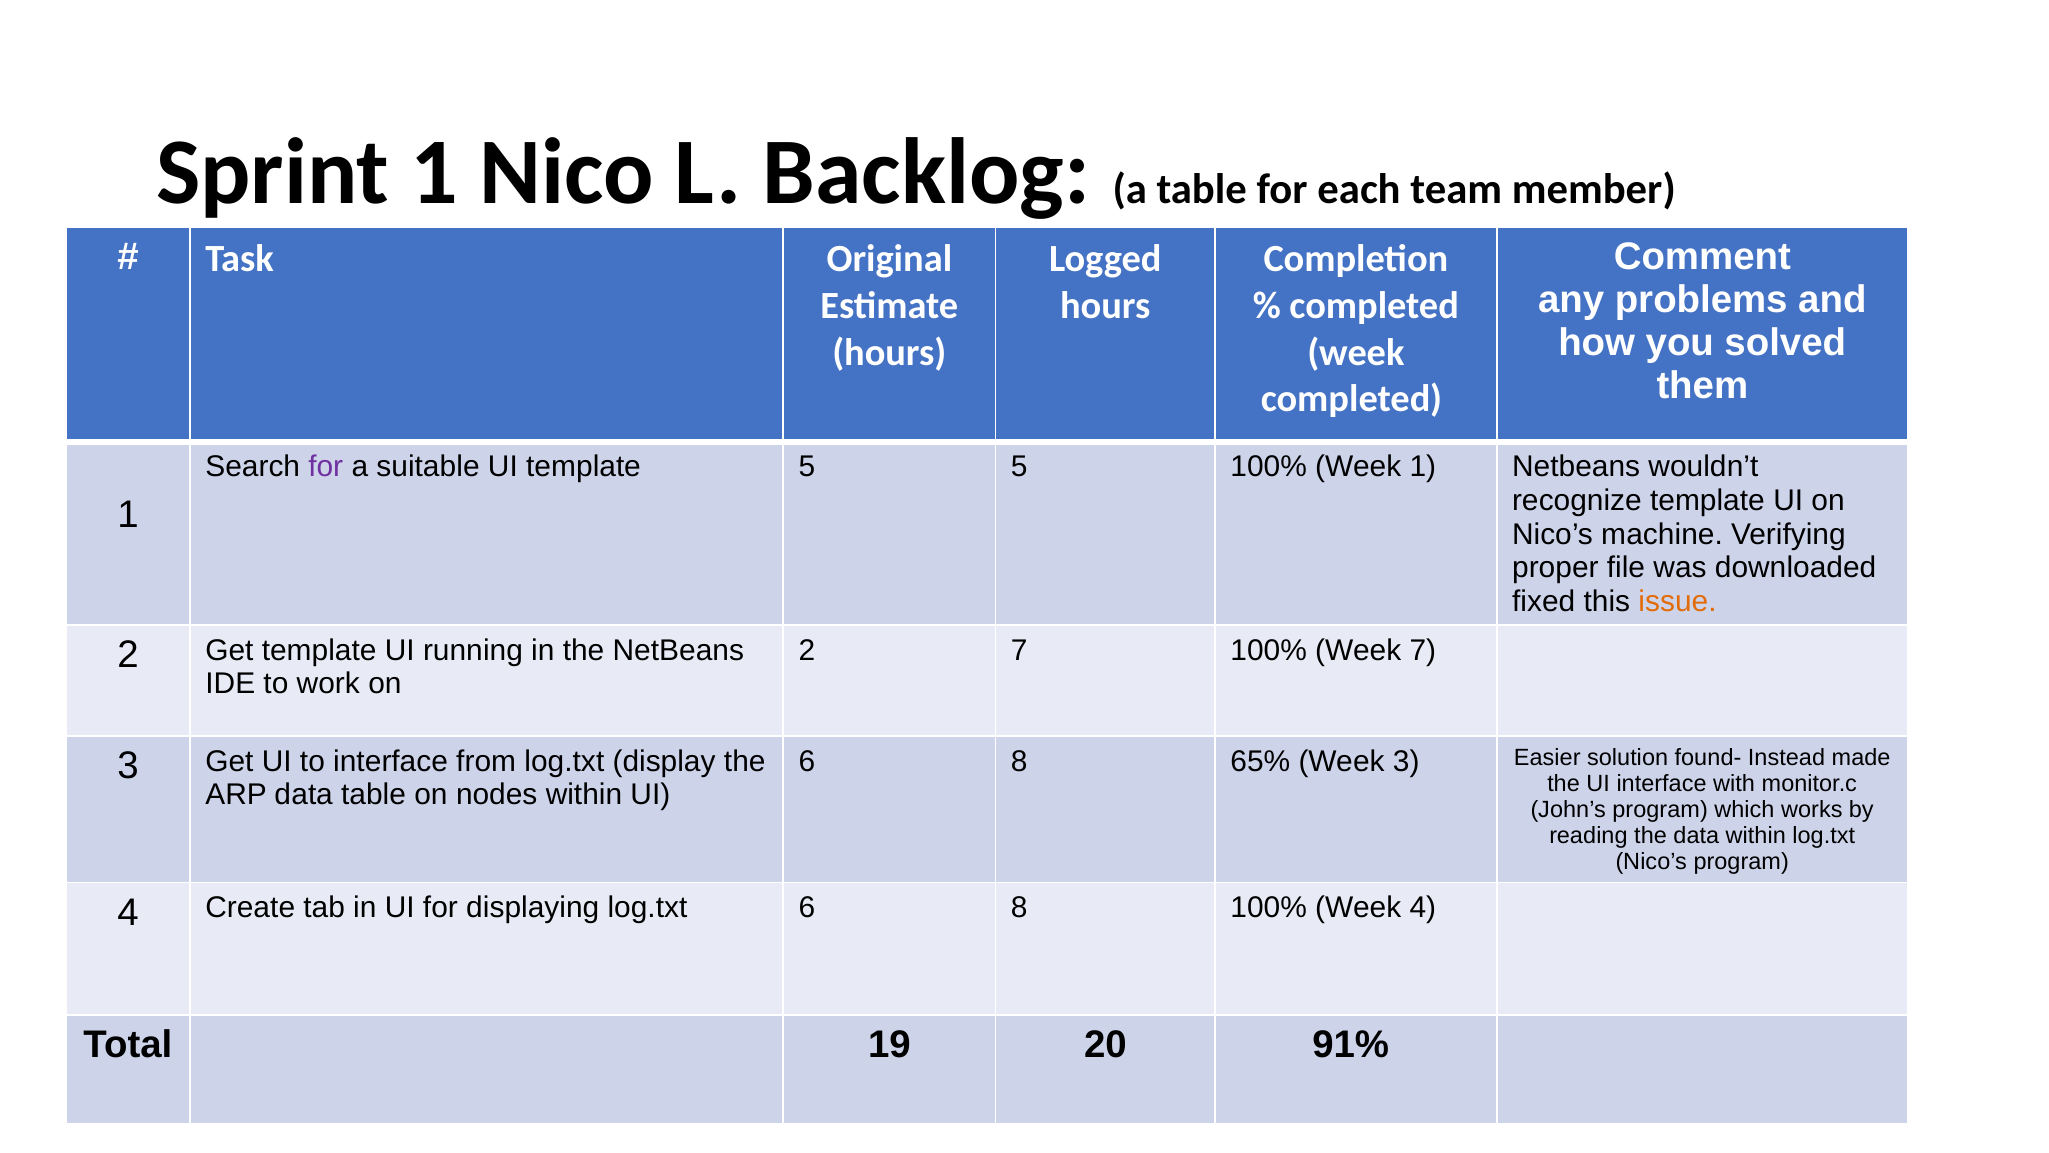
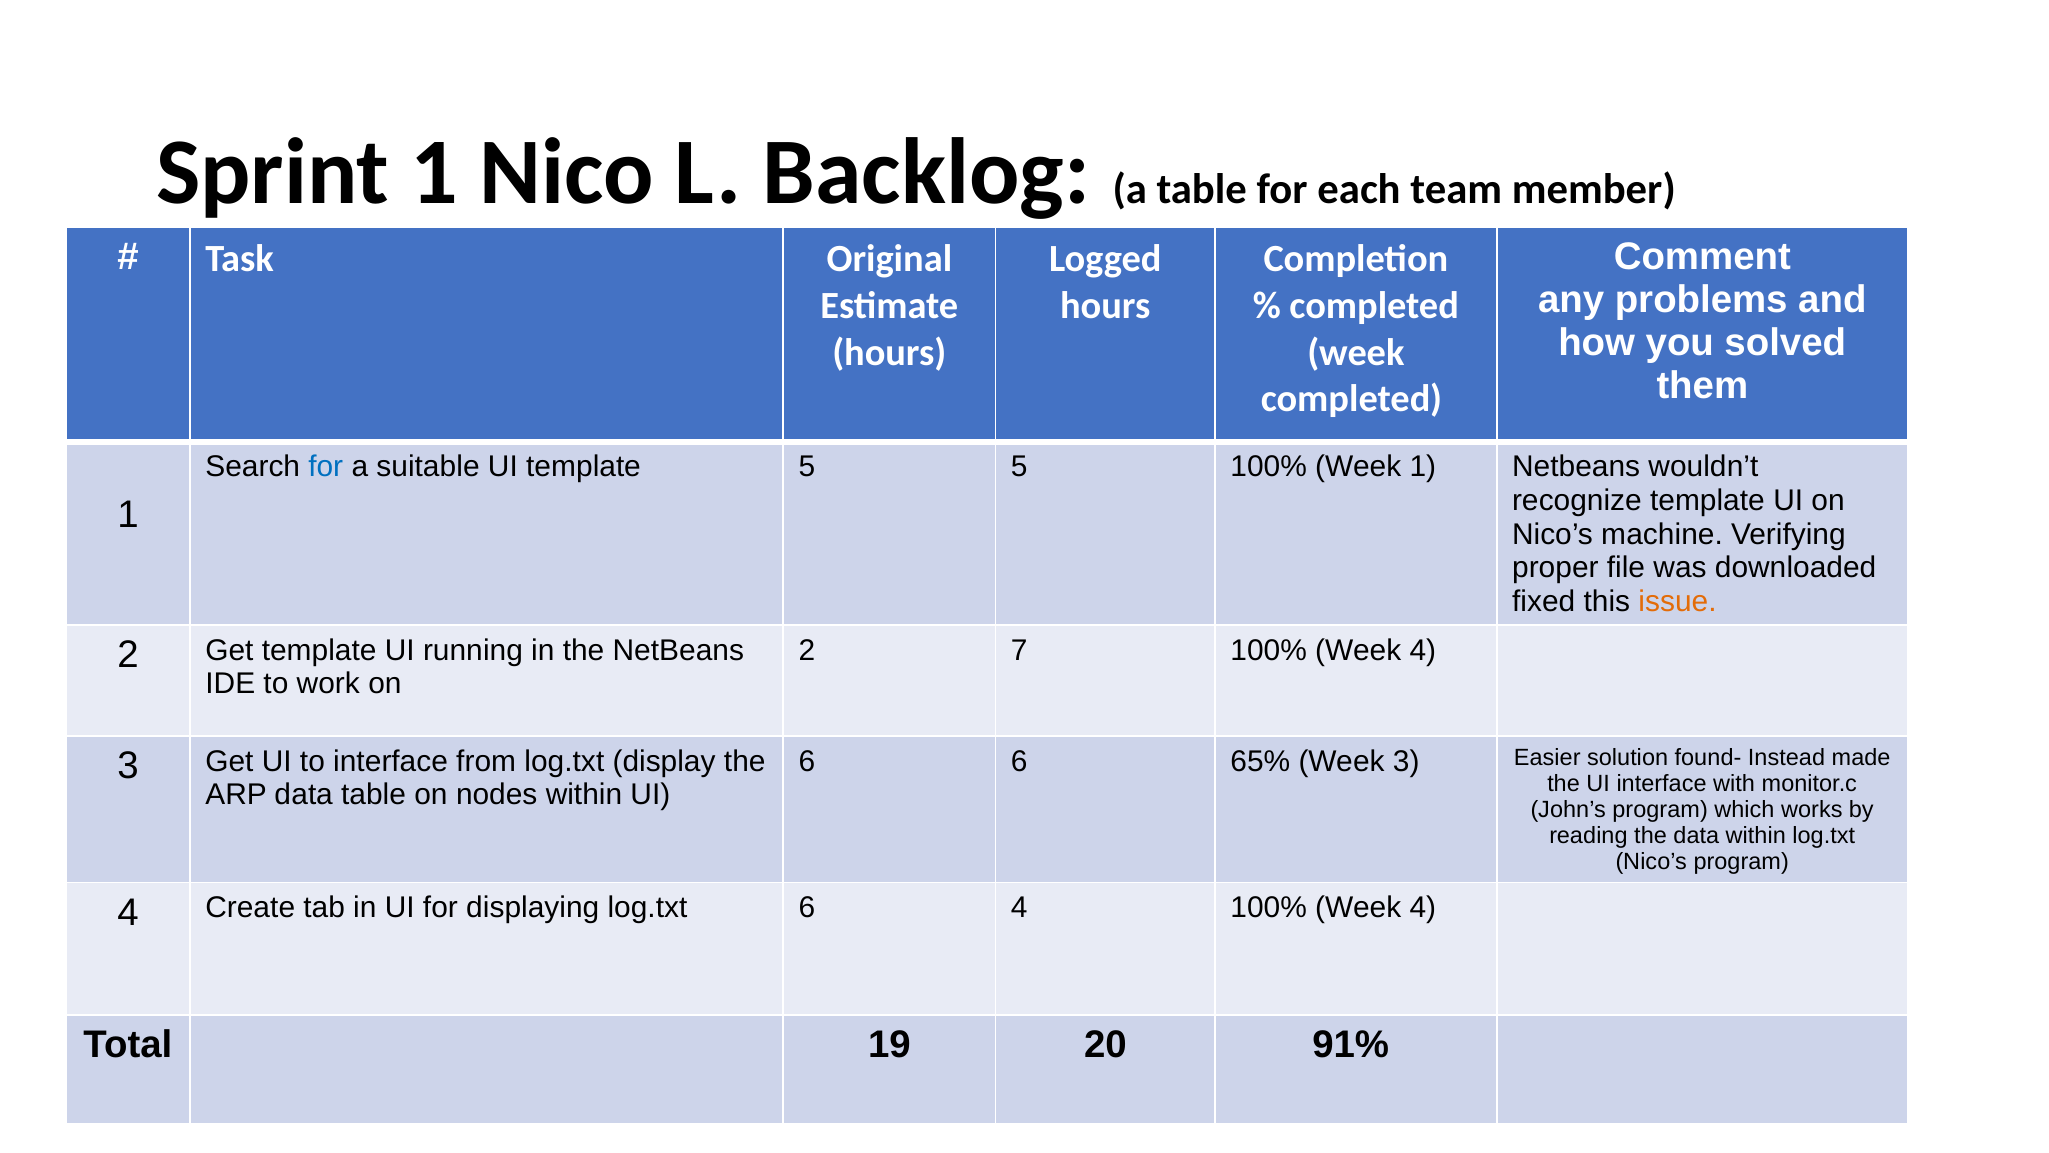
for colour: purple -> blue (326, 467)
7 100% Week 7: 7 -> 4 (1423, 650)
8: 8 -> 6 (1019, 761)
log.txt 6 8: 8 -> 4 (1019, 907)
